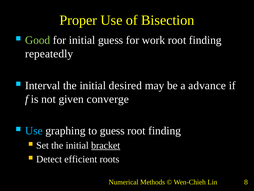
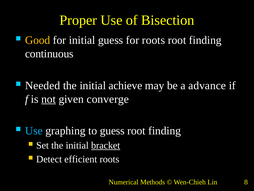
Good colour: light green -> yellow (38, 40)
for work: work -> roots (153, 40)
repeatedly: repeatedly -> continuous (49, 54)
Interval: Interval -> Needed (43, 85)
desired: desired -> achieve (125, 85)
not underline: none -> present (49, 99)
